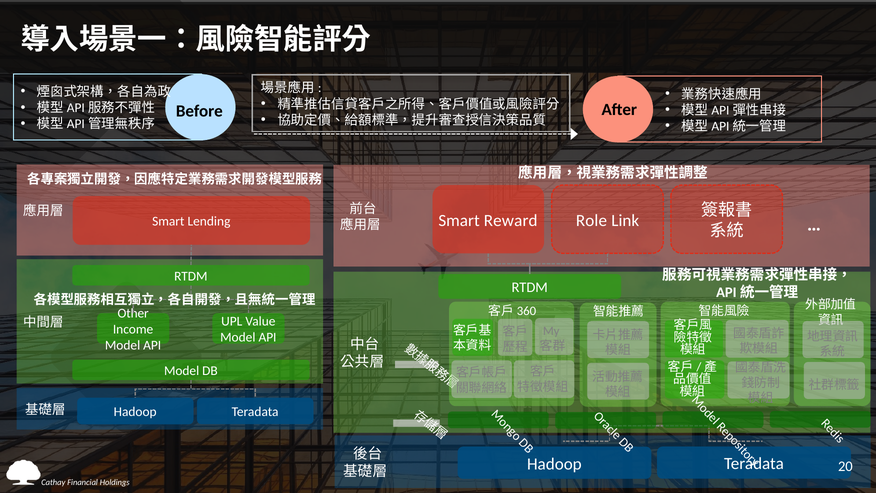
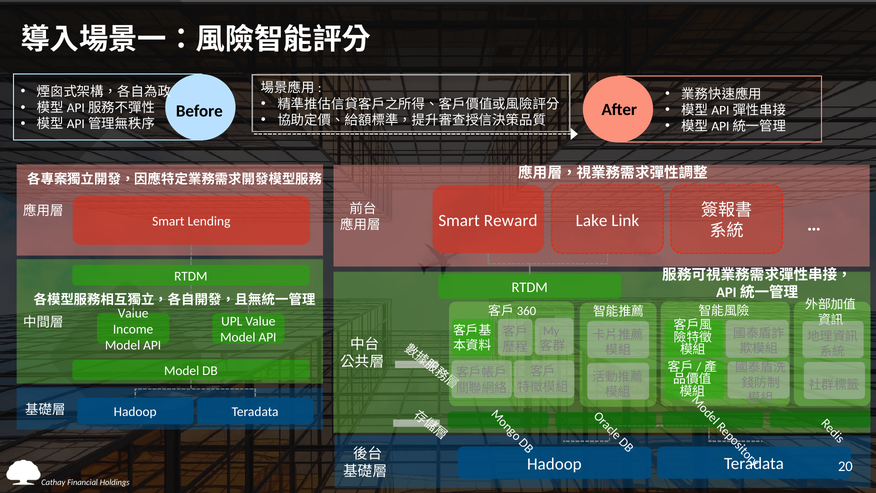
Role: Role -> Lake (592, 220)
Other: Other -> Value (133, 313)
